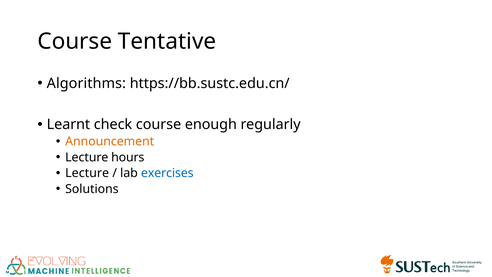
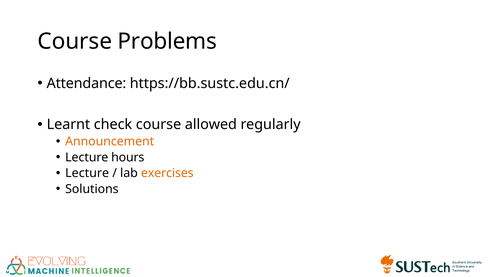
Tentative: Tentative -> Problems (167, 41)
Algorithms: Algorithms -> Attendance (86, 83)
enough: enough -> allowed (211, 124)
exercises colour: blue -> orange (167, 173)
